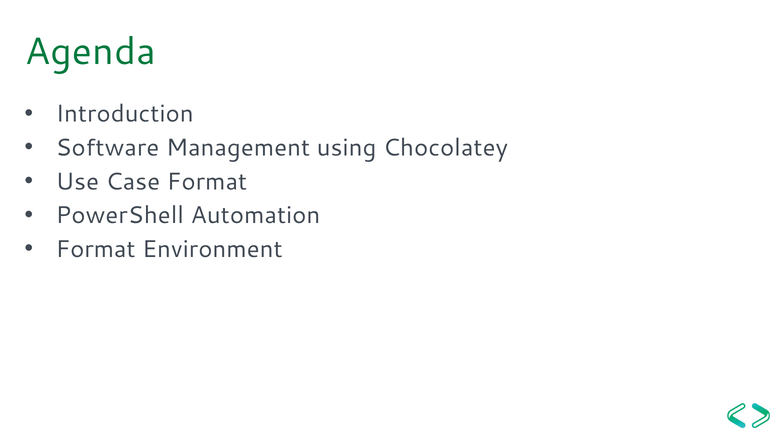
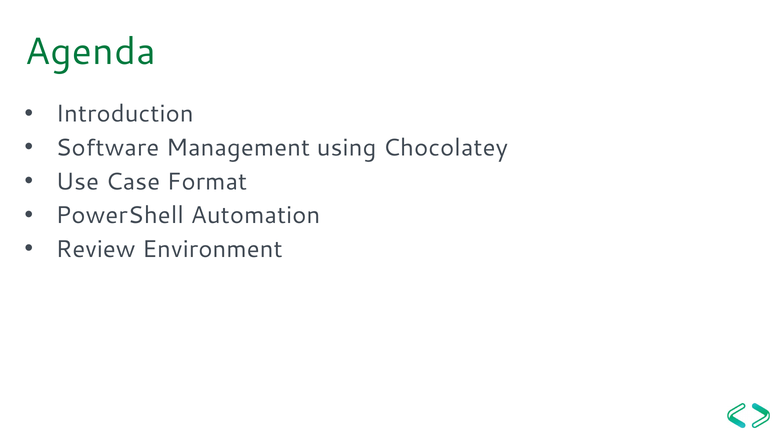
Format: Format -> Review (96, 249)
